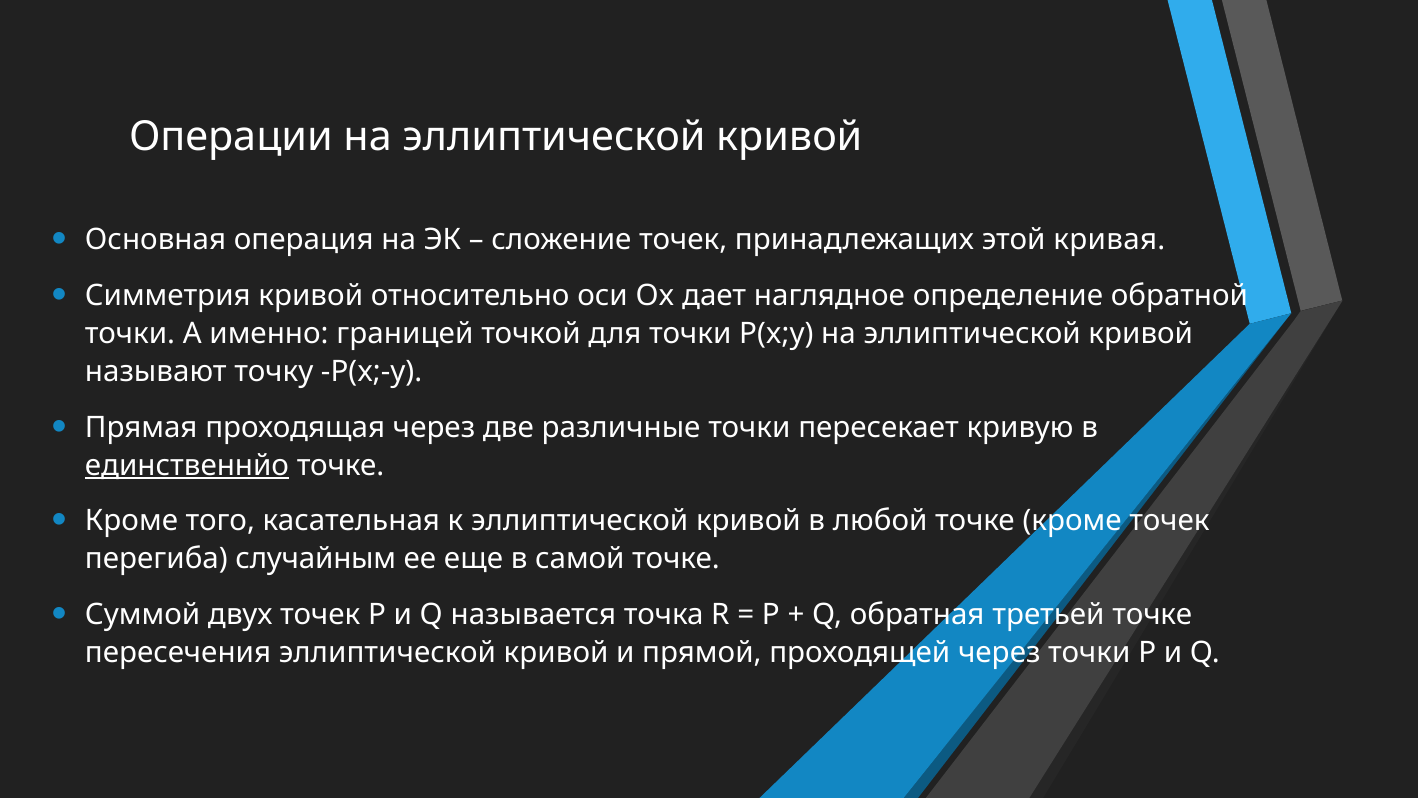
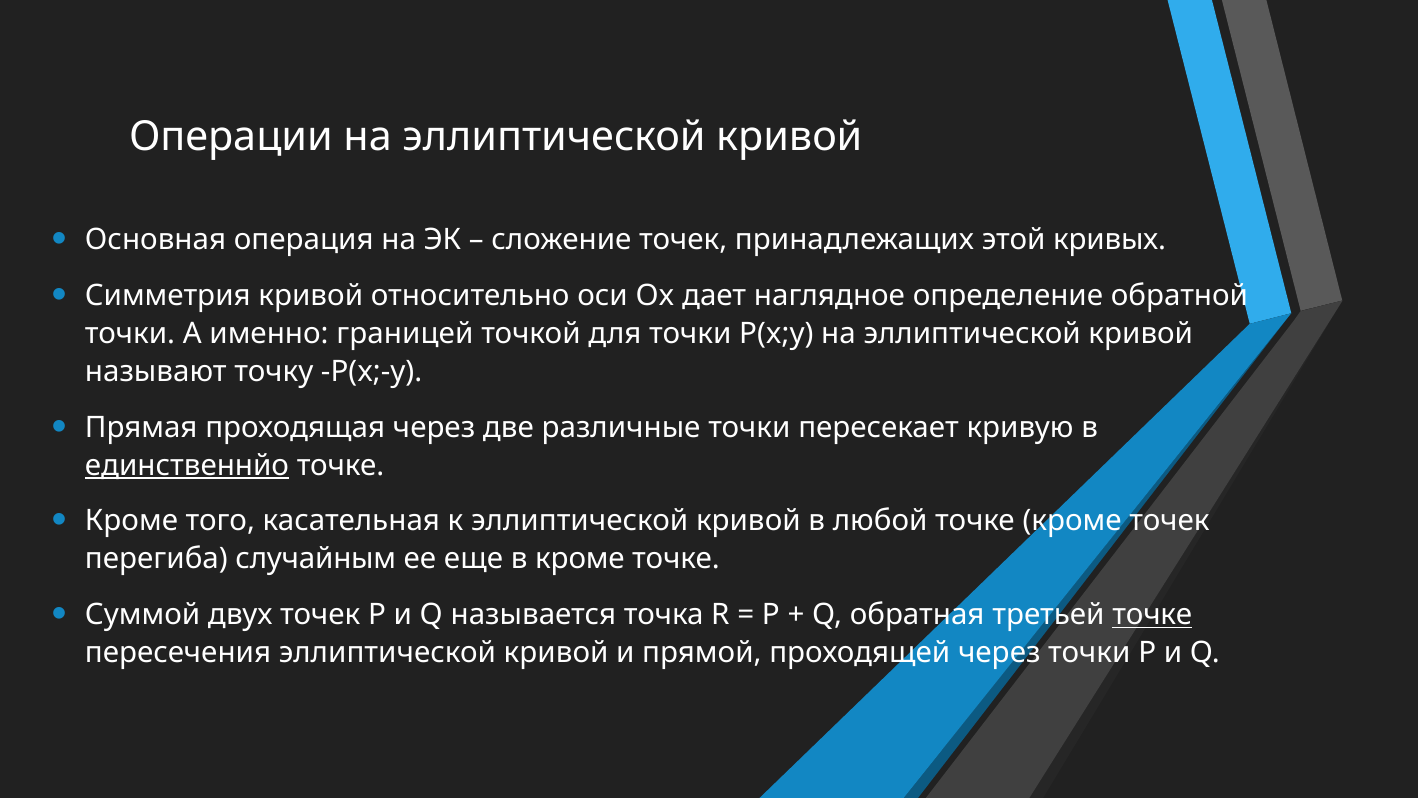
кривая: кривая -> кривых (1110, 240)
в самой: самой -> кроме (580, 559)
точке underline: none -> present (1152, 614)
